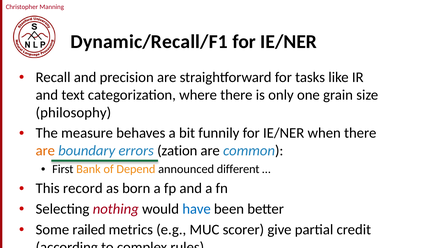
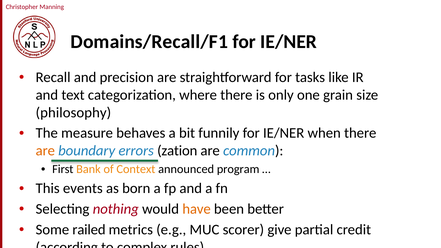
Dynamic/Recall/F1: Dynamic/Recall/F1 -> Domains/Recall/F1 (149, 42)
Depend: Depend -> Context (136, 169)
different: different -> program (238, 169)
record: record -> events (83, 189)
have colour: blue -> orange (197, 209)
